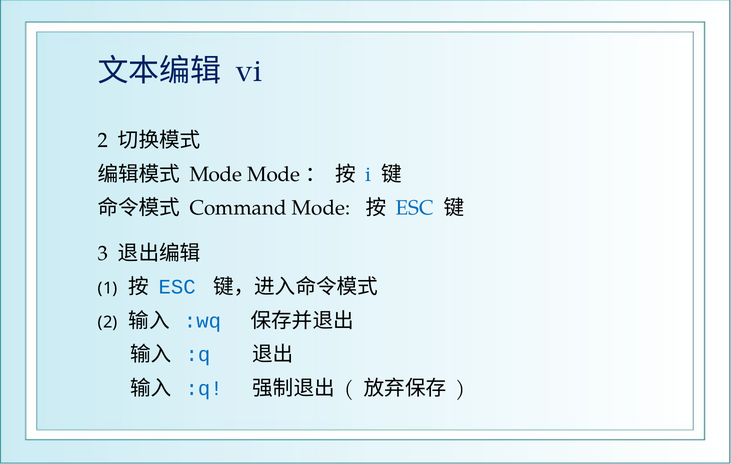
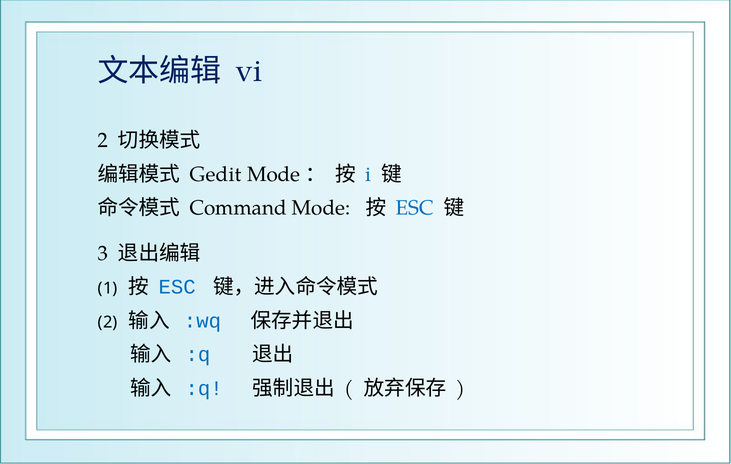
Mode: Mode -> Gedit (216, 174)
